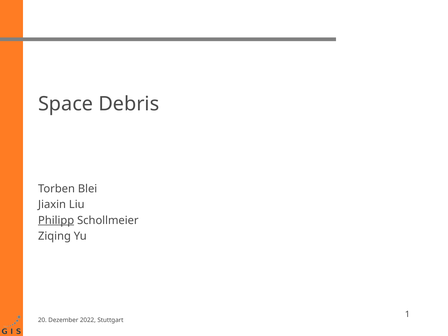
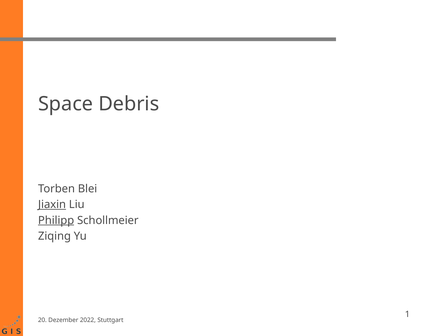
Jiaxin underline: none -> present (52, 205)
